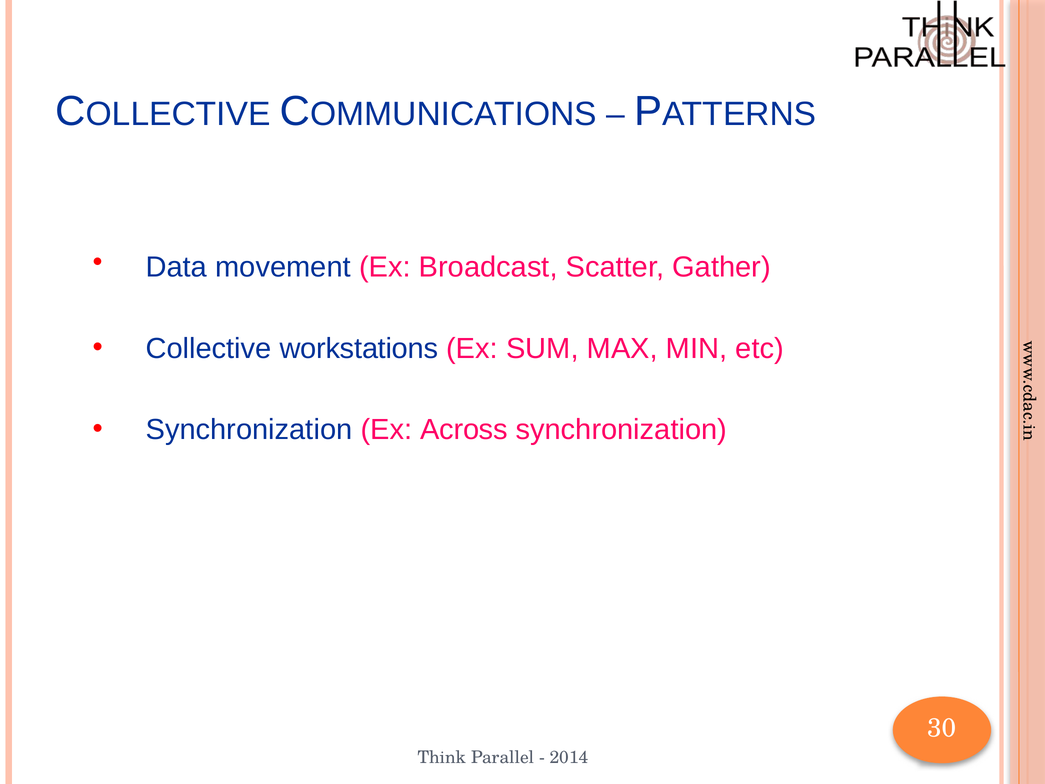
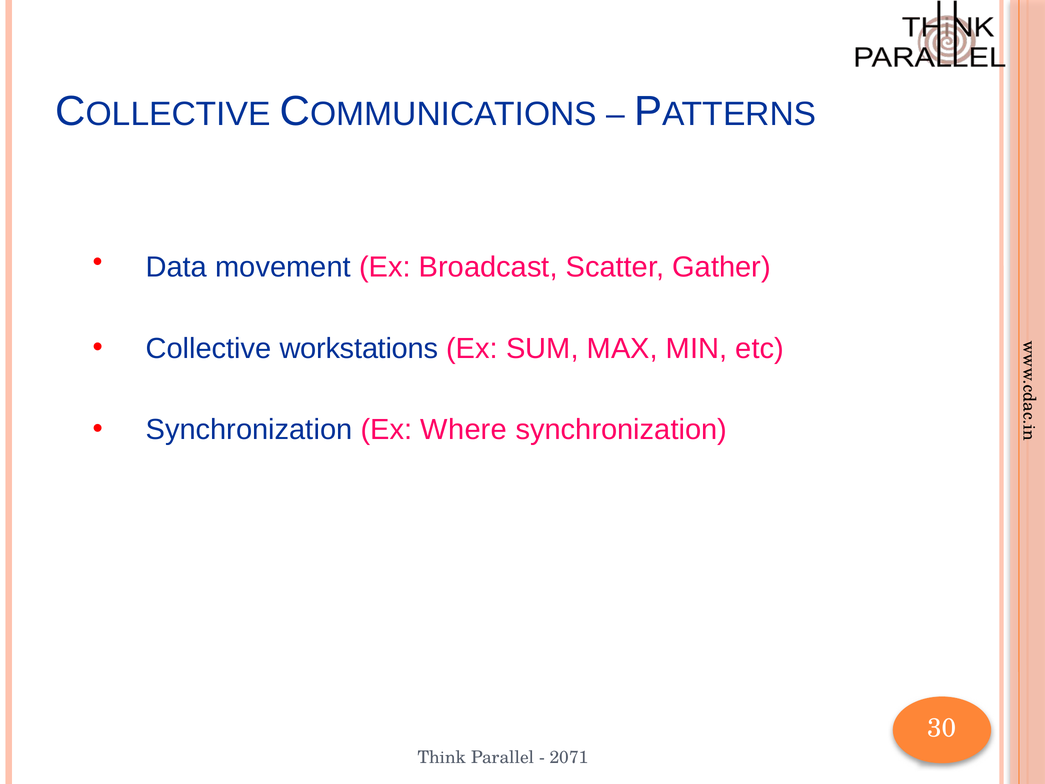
Across: Across -> Where (464, 430)
2014: 2014 -> 2071 (569, 757)
